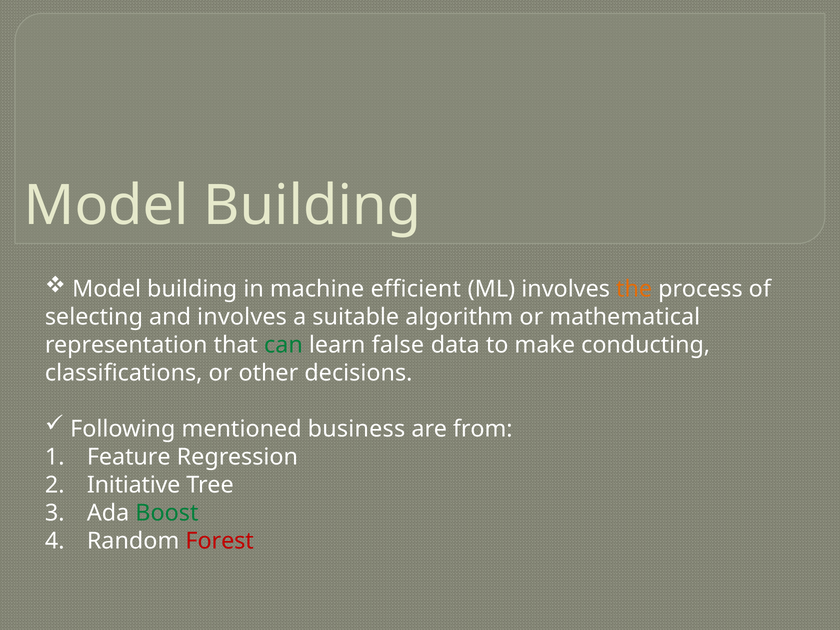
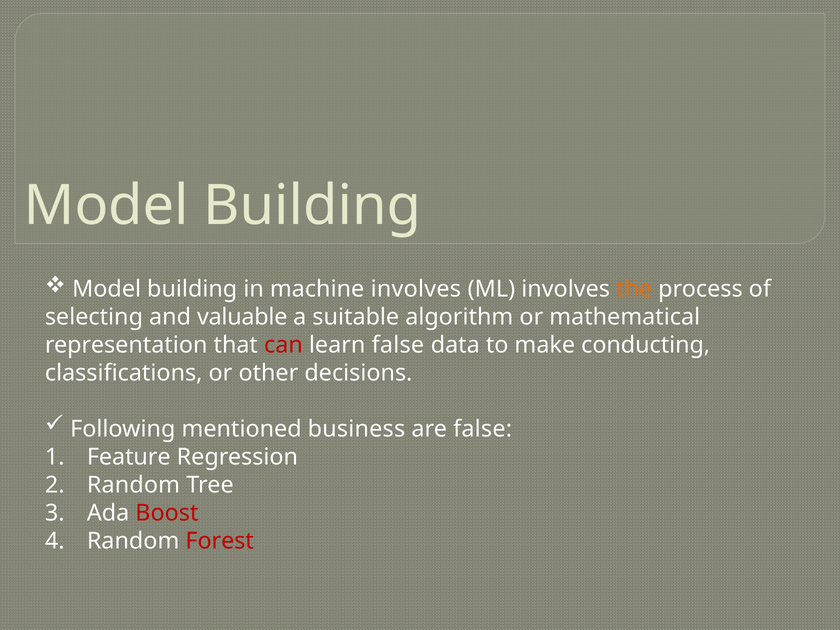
machine efficient: efficient -> involves (416, 289)
and involves: involves -> valuable (242, 317)
can colour: green -> red (283, 345)
are from: from -> false (483, 429)
Initiative: Initiative -> Random (133, 485)
Boost colour: green -> red (167, 513)
